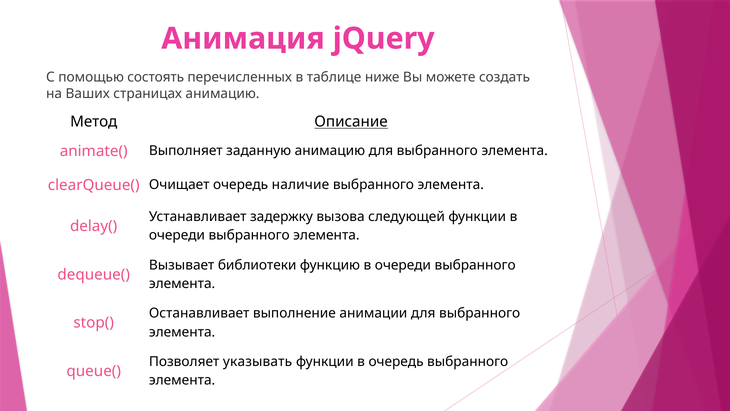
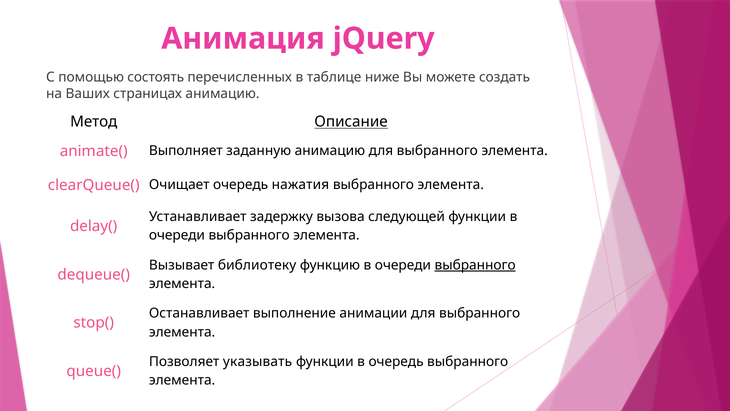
наличие: наличие -> нажатия (300, 185)
библиотеки: библиотеки -> библиотеку (257, 265)
выбранного underline: none -> present (475, 265)
